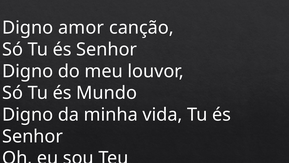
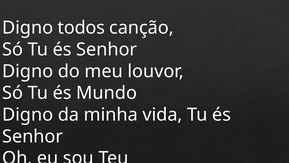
amor: amor -> todos (81, 28)
